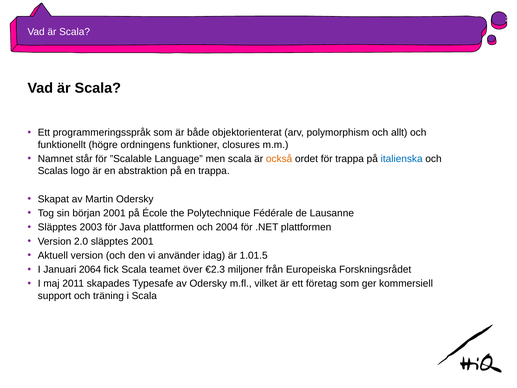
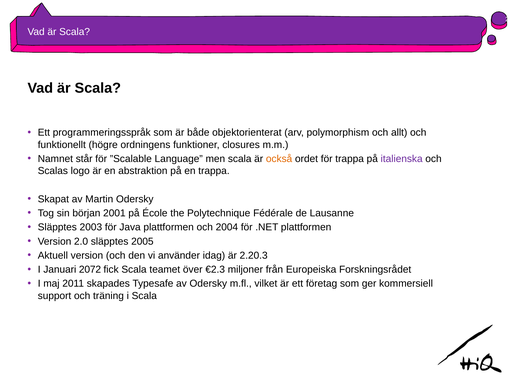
italienska colour: blue -> purple (402, 159)
släpptes 2001: 2001 -> 2005 (142, 241)
1.01.5: 1.01.5 -> 2.20.3 (254, 255)
2064: 2064 -> 2072 (90, 269)
